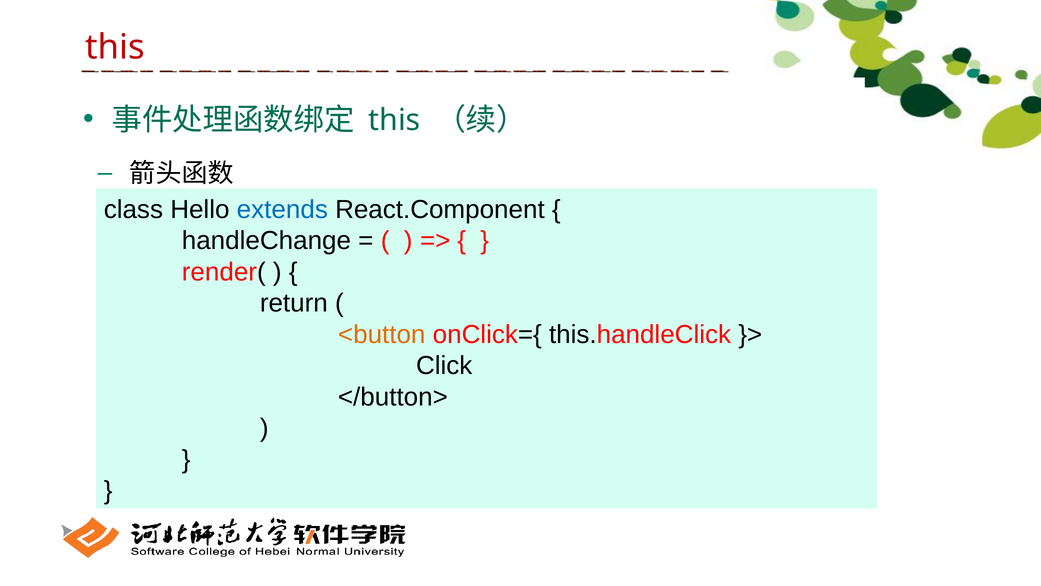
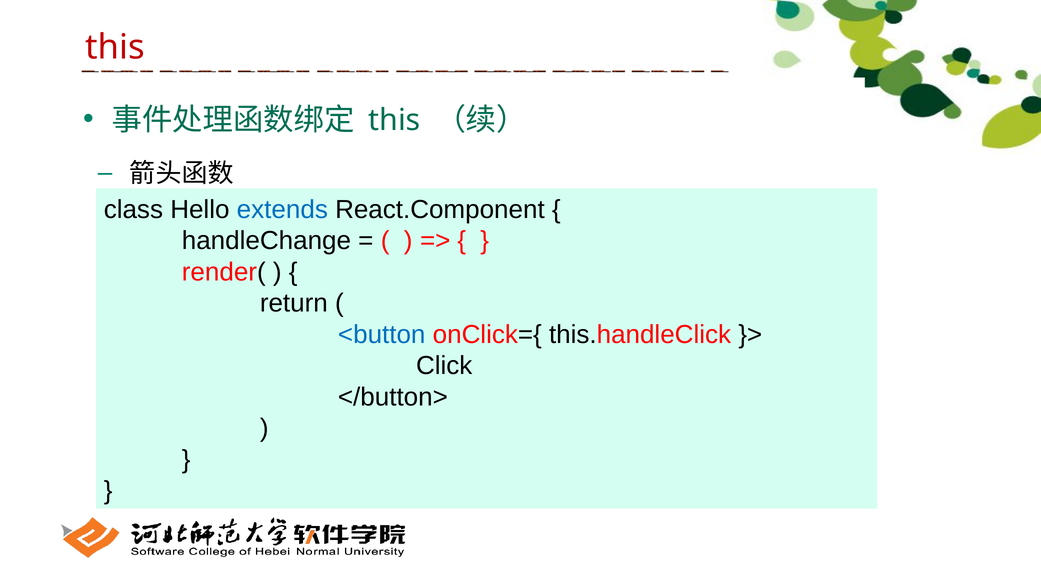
<button colour: orange -> blue (382, 334)
